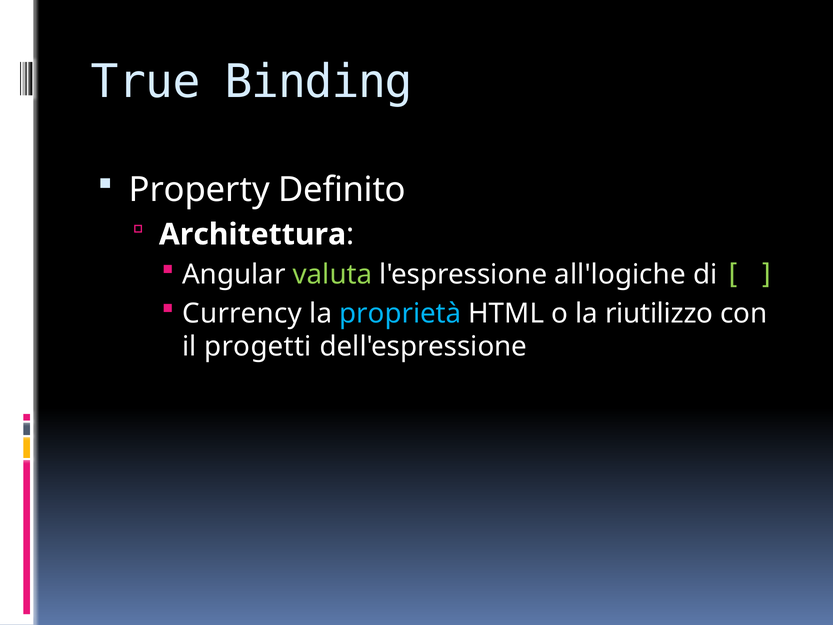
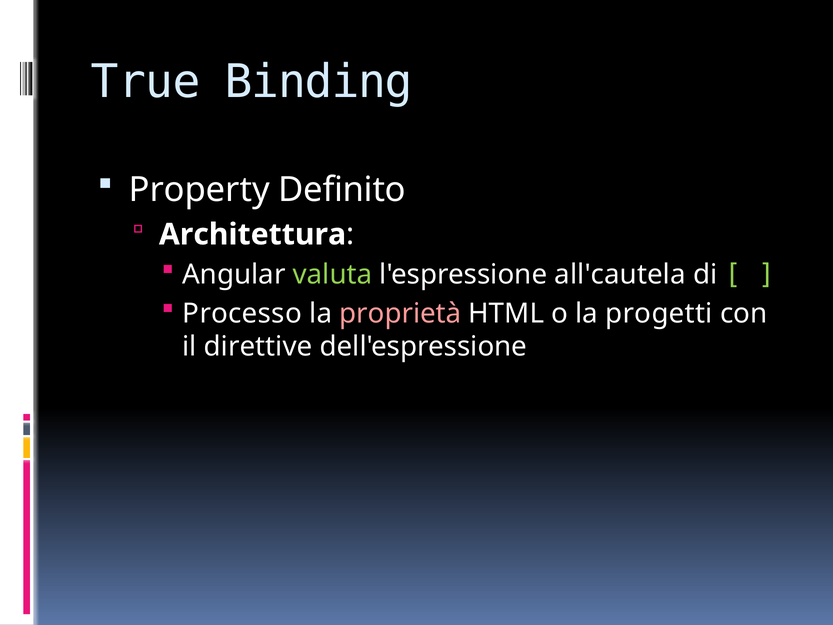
all'logiche: all'logiche -> all'cautela (620, 274)
Currency: Currency -> Processo (242, 313)
proprietà colour: light blue -> pink (400, 313)
riutilizzo: riutilizzo -> progetti (659, 313)
progetti: progetti -> direttive (258, 347)
